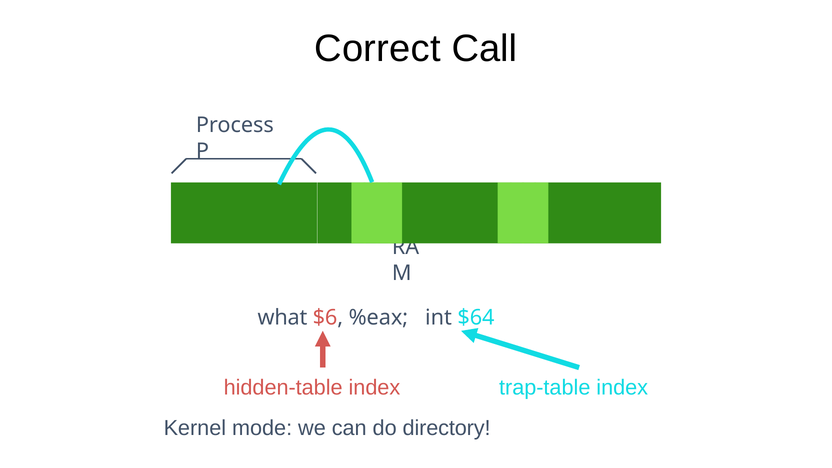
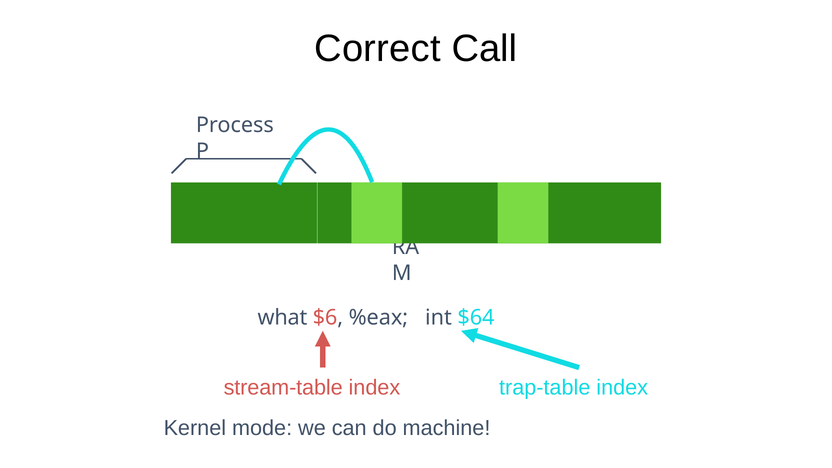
hidden-table: hidden-table -> stream-table (283, 387)
directory: directory -> machine (447, 428)
